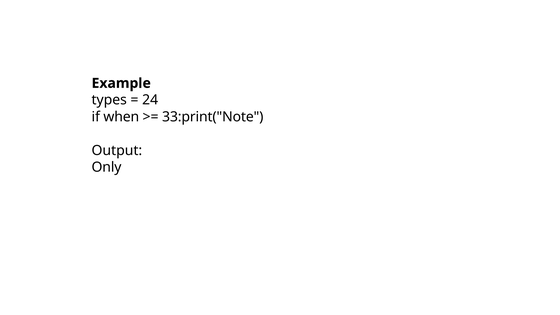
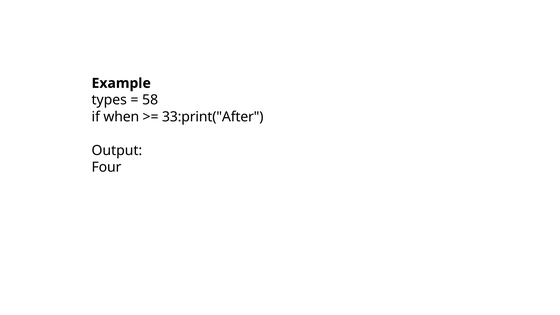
24: 24 -> 58 (150, 100)
33:print("Note: 33:print("Note -> 33:print("After (213, 117)
Only: Only -> Four (106, 167)
